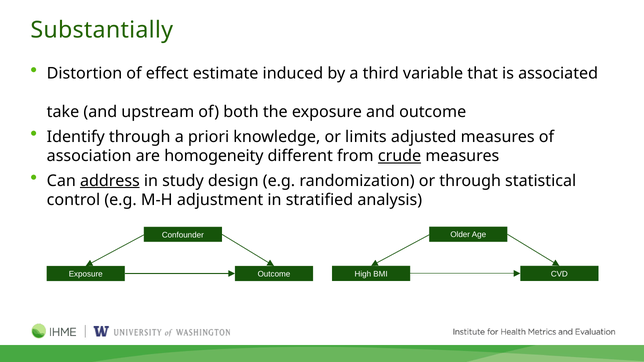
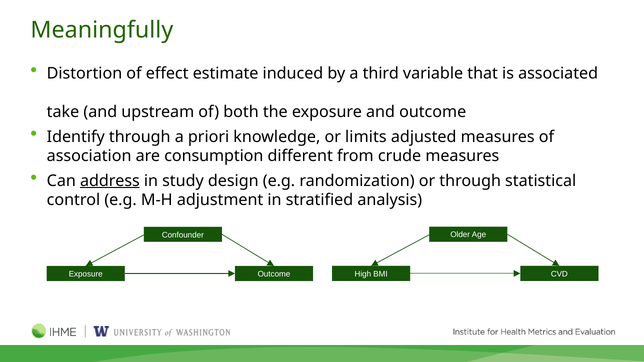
Substantially: Substantially -> Meaningfully (102, 30)
homogeneity: homogeneity -> consumption (214, 156)
crude underline: present -> none (400, 156)
